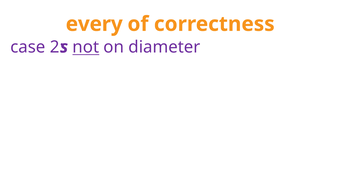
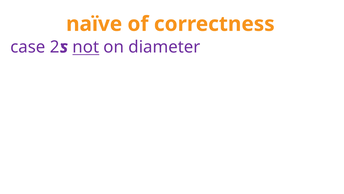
every: every -> naïve (94, 24)
